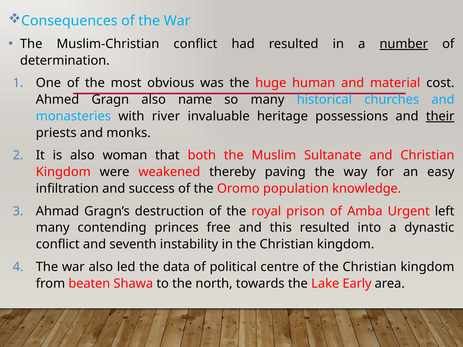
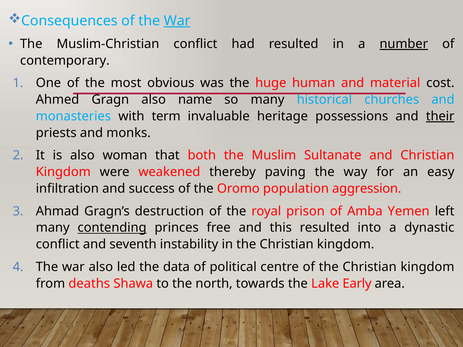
War underline: none -> present (177, 21)
determination: determination -> contemporary (65, 61)
river: river -> term (166, 116)
knowledge: knowledge -> aggression (367, 189)
Urgent: Urgent -> Yemen (409, 211)
contending underline: none -> present (112, 228)
beaten: beaten -> deaths (89, 284)
